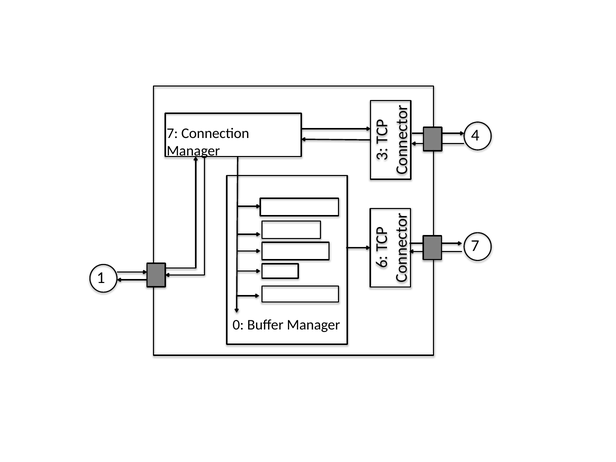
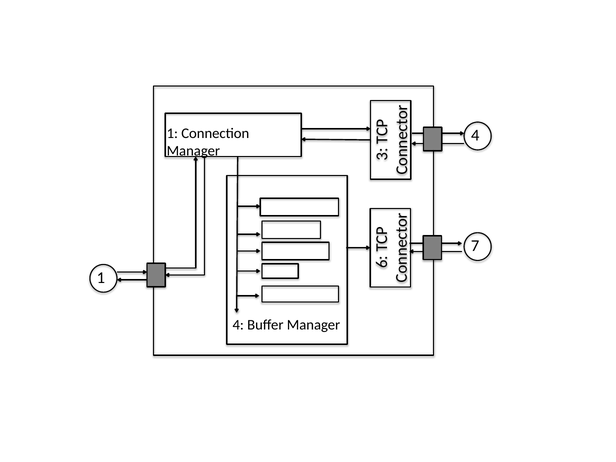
7: 7 -> 1 (172, 133)
0: 0 -> 4 (238, 325)
